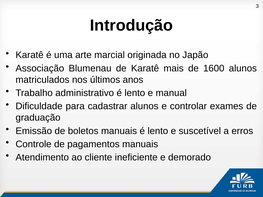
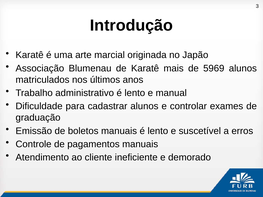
1600: 1600 -> 5969 (214, 68)
